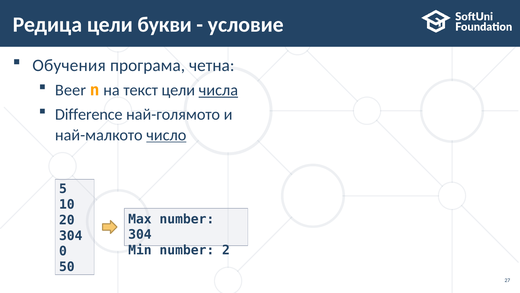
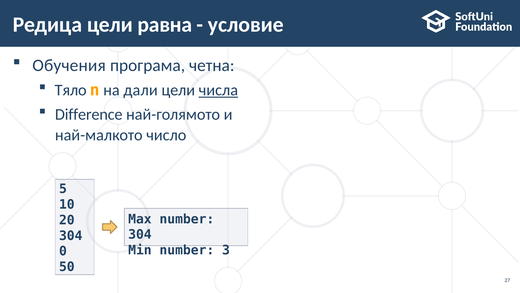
букви: букви -> равна (165, 25)
Beer: Beer -> Тяло (71, 90)
текст: текст -> дали (141, 90)
число underline: present -> none (166, 135)
2: 2 -> 3 (226, 250)
